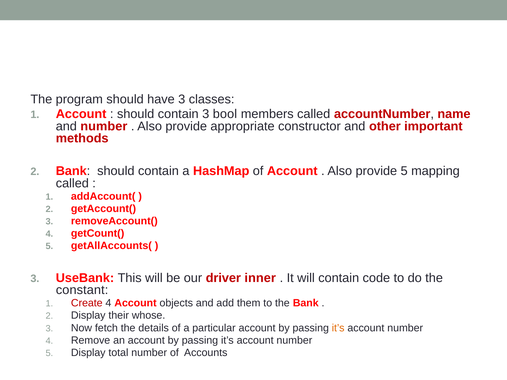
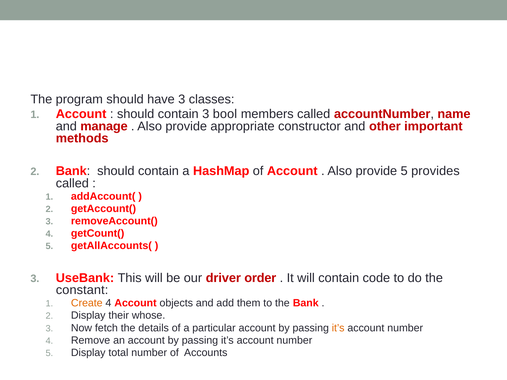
and number: number -> manage (104, 126)
mapping: mapping -> provides (435, 171)
inner: inner -> order (260, 278)
Create colour: red -> orange (87, 303)
